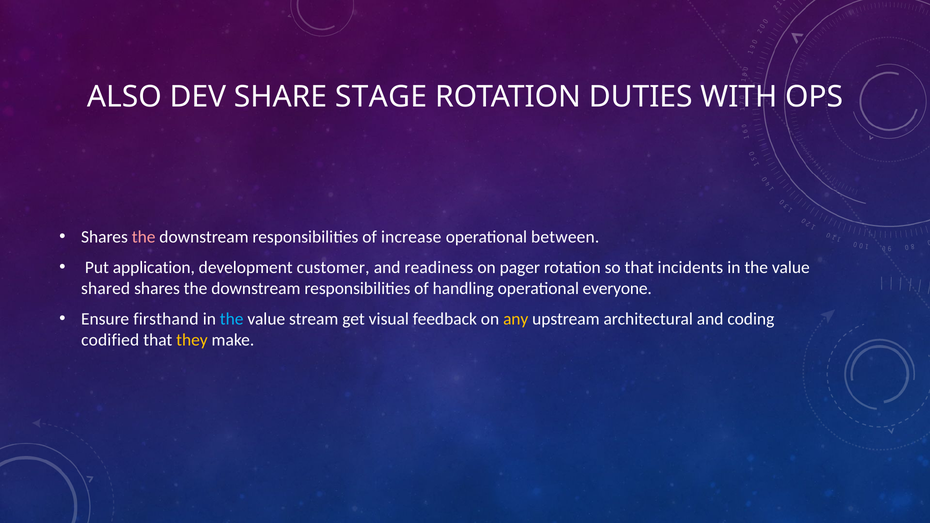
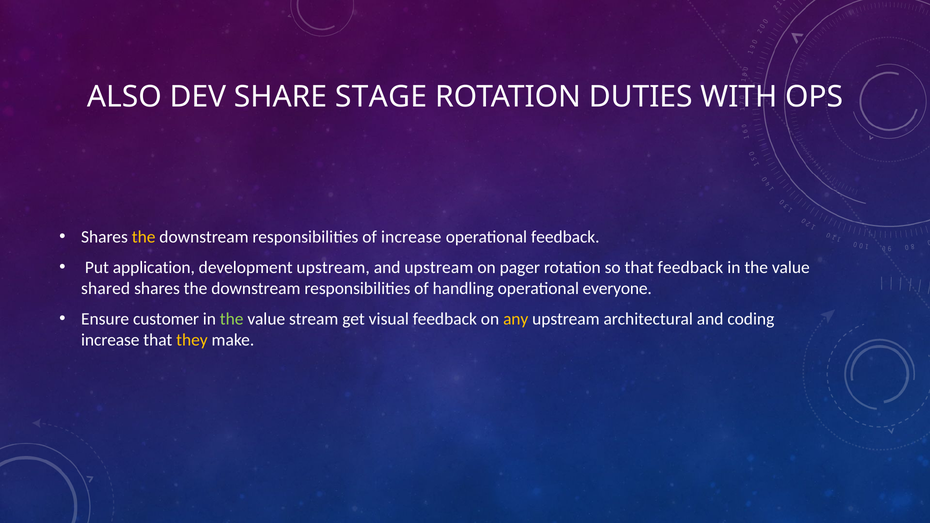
the colour: pink -> yellow (144, 237)
operational between: between -> feedback (565, 237)
development customer: customer -> upstream (333, 268)
and readiness: readiness -> upstream (439, 268)
that incidents: incidents -> feedback (690, 268)
firsthand: firsthand -> customer (166, 319)
the colour: light blue -> light green (232, 319)
codified: codified -> increase (110, 340)
